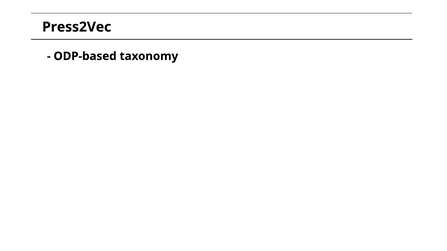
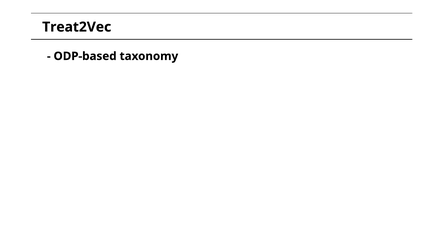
Press2Vec: Press2Vec -> Treat2Vec (77, 27)
